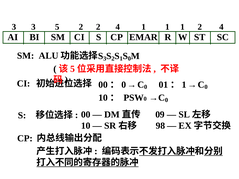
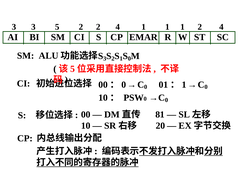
09: 09 -> 81 (160, 115)
98: 98 -> 20 (160, 126)
